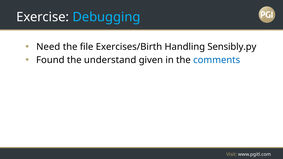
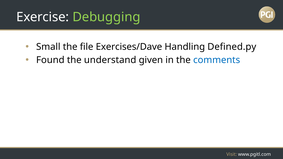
Debugging colour: light blue -> light green (106, 17)
Need: Need -> Small (48, 47)
Exercises/Birth: Exercises/Birth -> Exercises/Dave (129, 47)
Sensibly.py: Sensibly.py -> Defined.py (232, 47)
